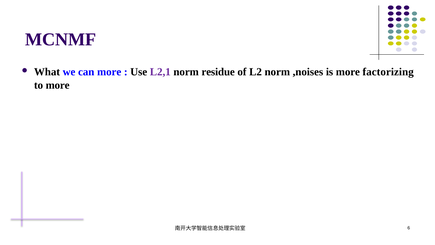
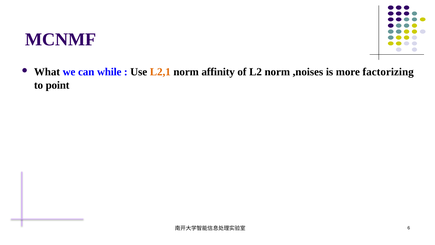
can more: more -> while (109, 72)
L2,1 colour: purple -> orange (160, 72)
residue: residue -> affinity (218, 72)
to more: more -> point (58, 85)
